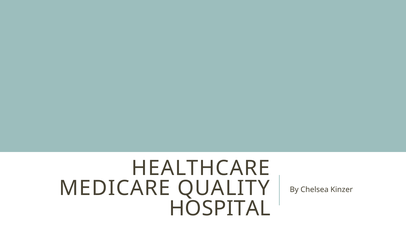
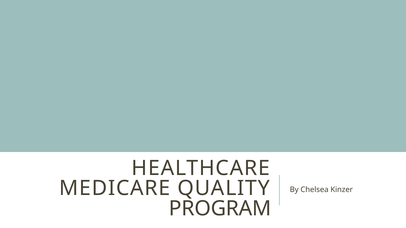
HOSPITAL: HOSPITAL -> PROGRAM (220, 209)
